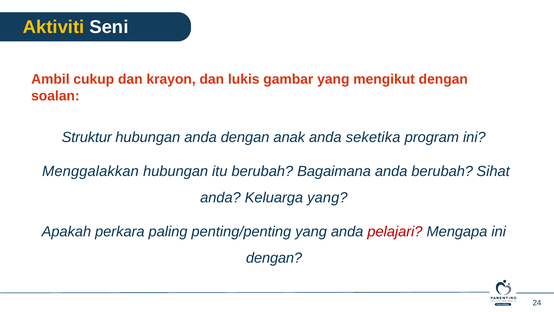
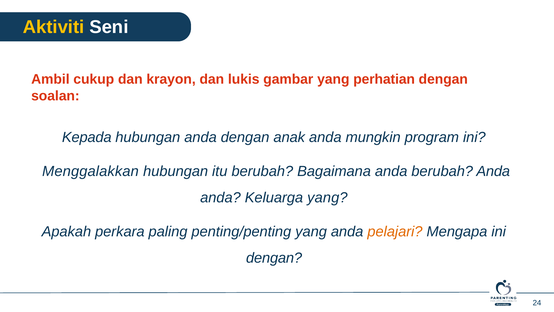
mengikut: mengikut -> perhatian (384, 79)
Struktur: Struktur -> Kepada (87, 137)
seketika: seketika -> mungkin (373, 137)
berubah Sihat: Sihat -> Anda (493, 171)
pelajari colour: red -> orange (395, 231)
